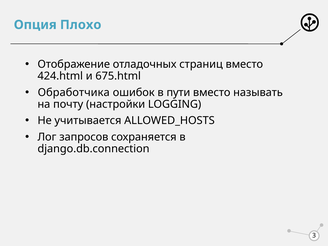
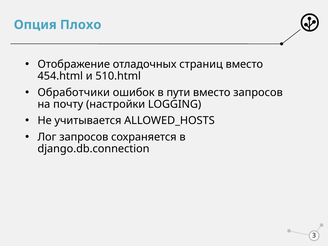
424.html: 424.html -> 454.html (60, 76)
675.html: 675.html -> 510.html (118, 76)
Обработчика: Обработчика -> Обработчики (74, 92)
вместо называть: называть -> запросов (258, 92)
